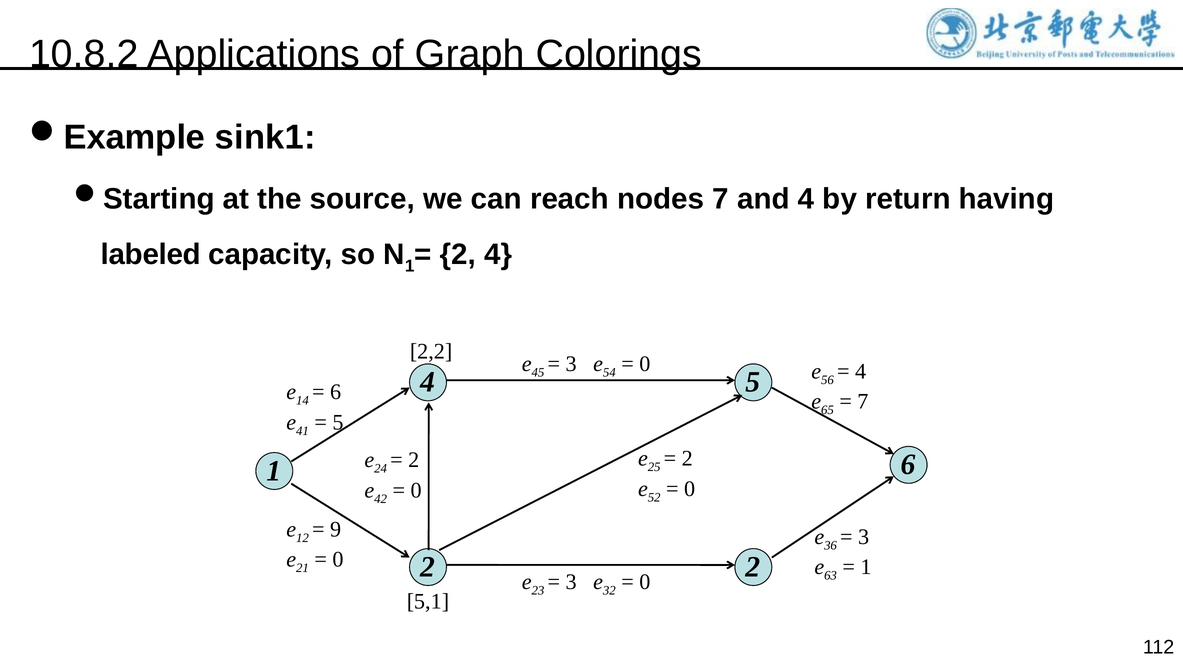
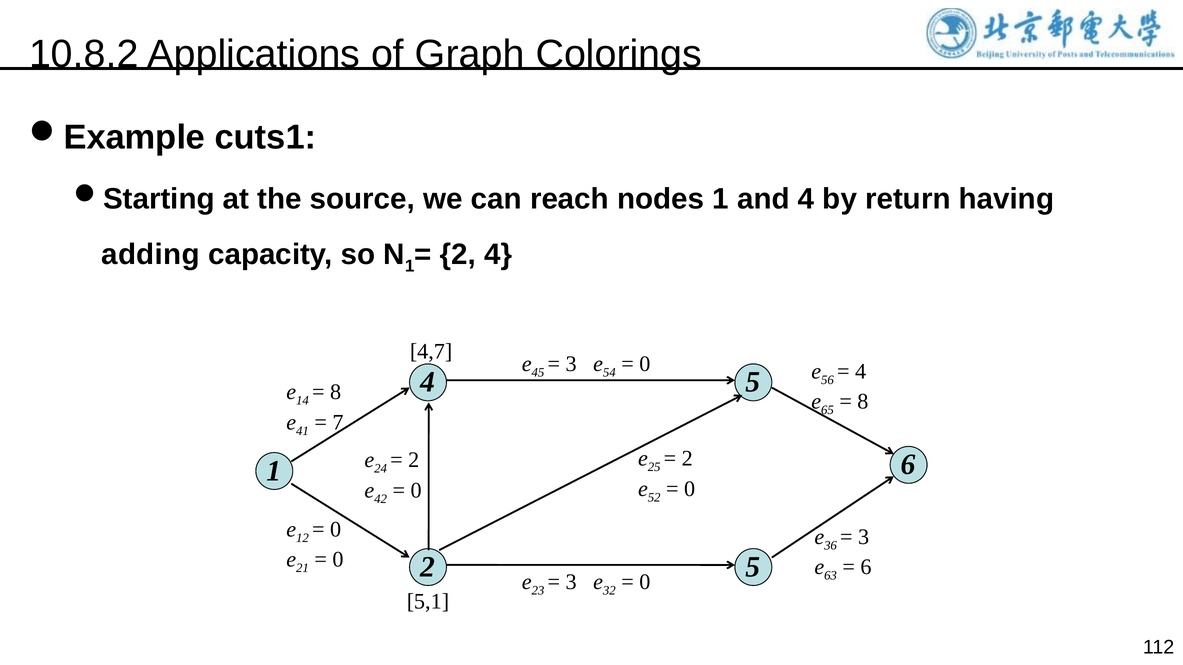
sink1: sink1 -> cuts1 (265, 137)
nodes 7: 7 -> 1 (721, 199)
labeled: labeled -> adding (150, 255)
2,2: 2,2 -> 4,7 (431, 352)
6: 6 -> 8 (336, 392)
7: 7 -> 8 (863, 402)
5: 5 -> 7 (338, 423)
9: 9 -> 0 (336, 530)
2 2: 2 -> 5 (753, 567)
1: 1 -> 6 (866, 567)
